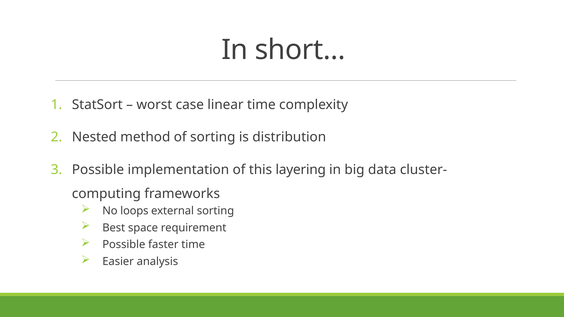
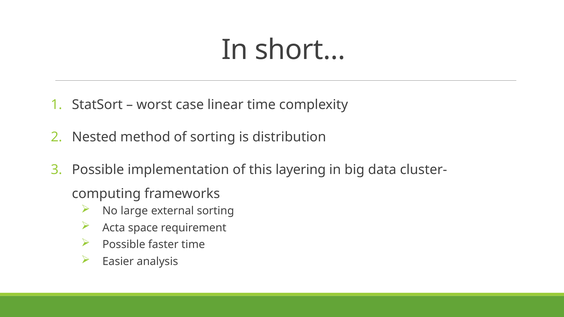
loops: loops -> large (134, 211)
Best: Best -> Acta (114, 228)
